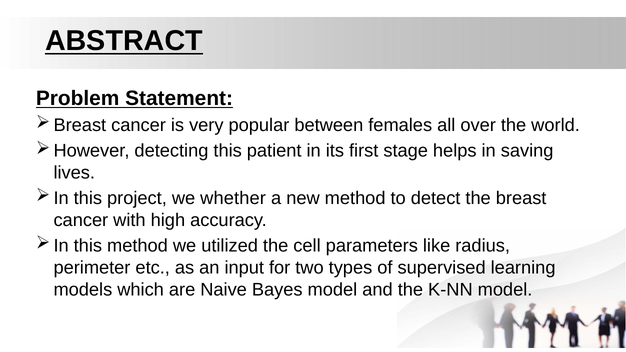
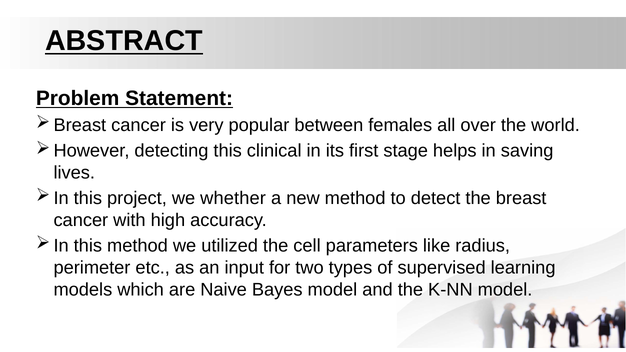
patient: patient -> clinical (274, 151)
